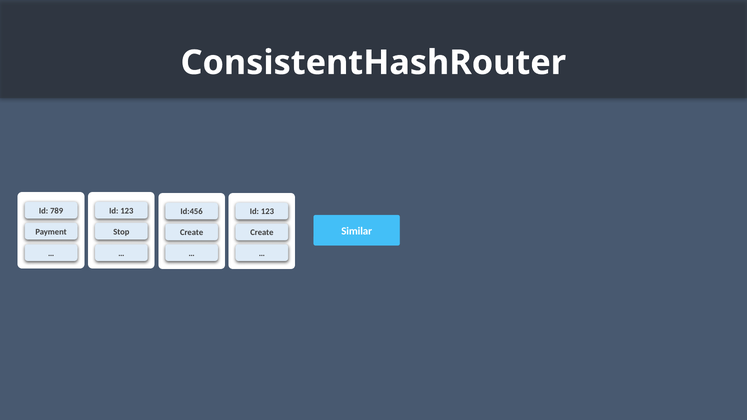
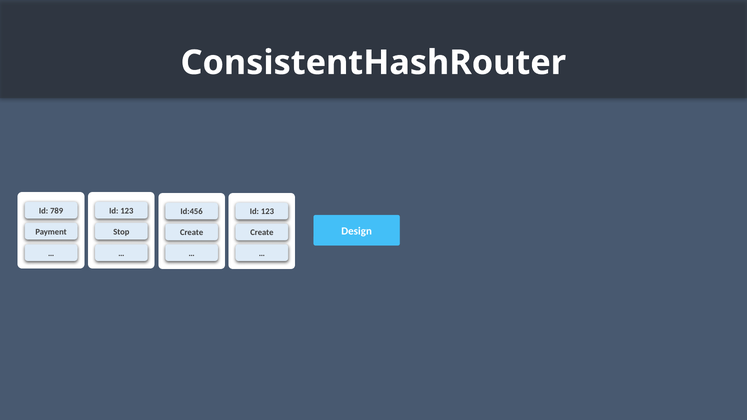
Similar: Similar -> Design (357, 231)
